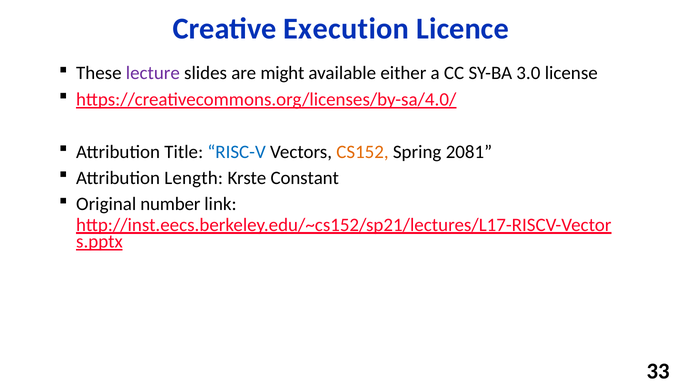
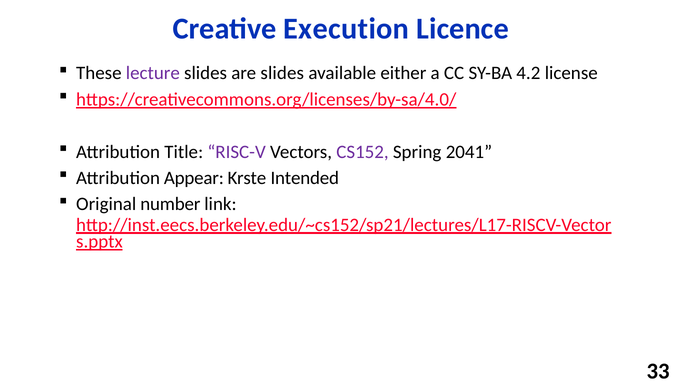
are might: might -> slides (282, 73)
3.0: 3.0 -> 4.2 (528, 73)
RISC-V colour: blue -> purple (237, 152)
CS152 colour: orange -> purple (362, 152)
2081: 2081 -> 2041 (469, 152)
Length: Length -> Appear (194, 178)
Constant: Constant -> Intended (305, 178)
